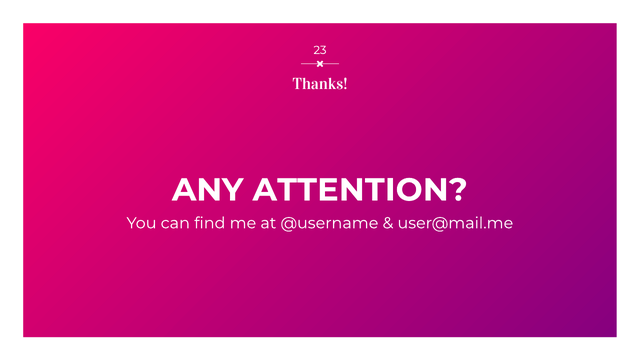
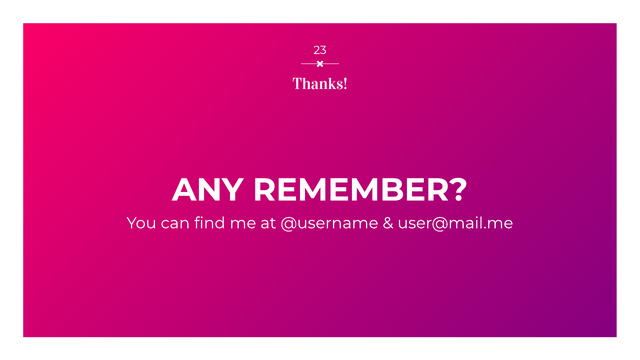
ATTENTION: ATTENTION -> REMEMBER (360, 190)
